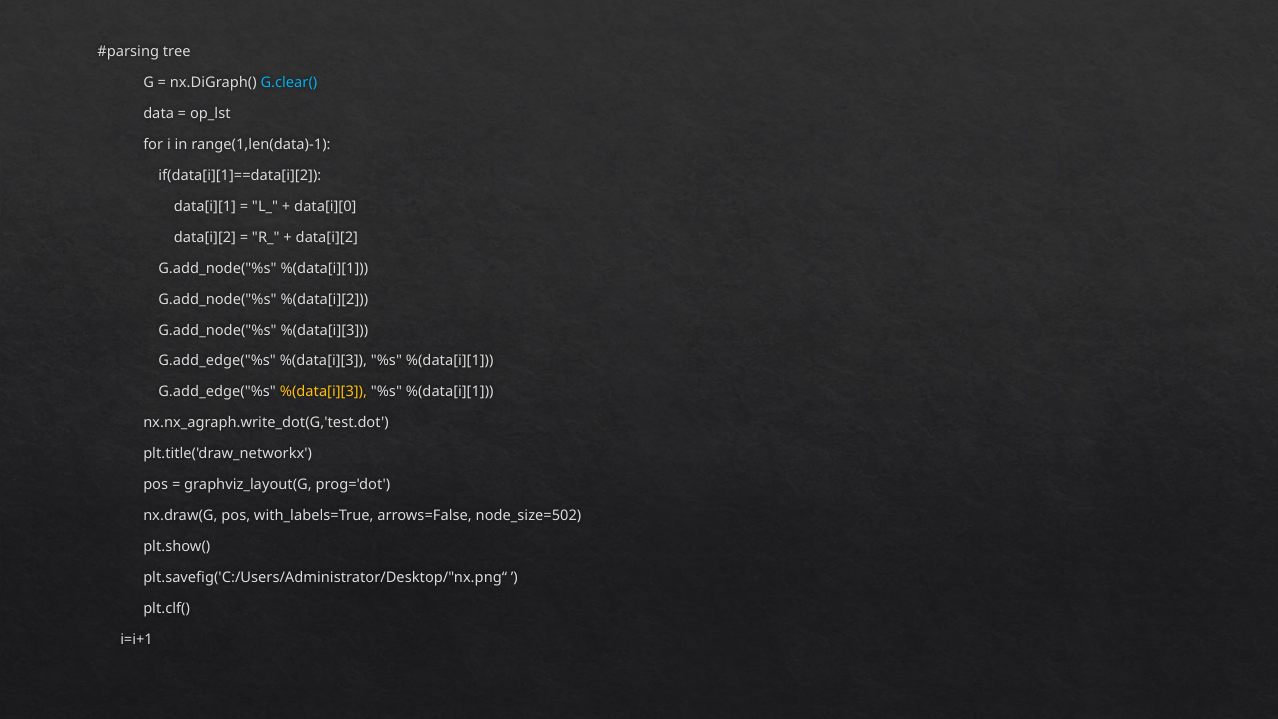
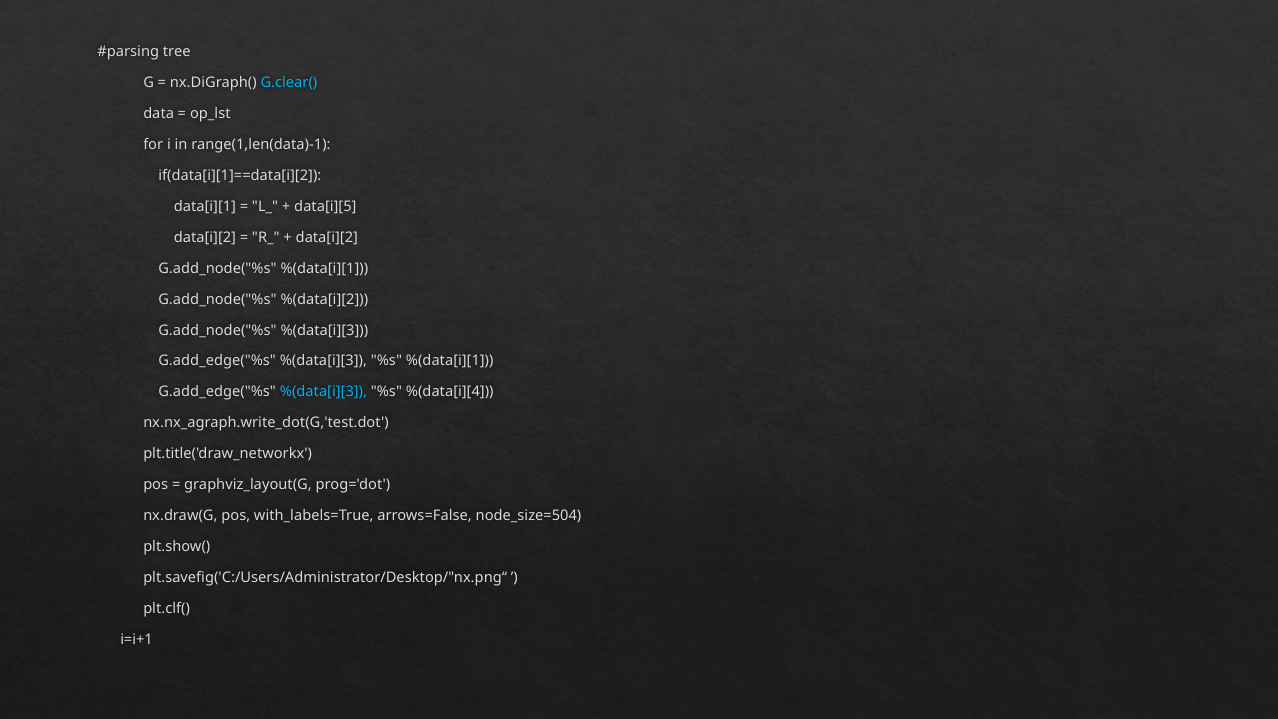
data[i][0: data[i][0 -> data[i][5 (325, 207)
%(data[i][3 colour: yellow -> light blue (323, 392)
%(data[i][1: %(data[i][1 -> %(data[i][4 (450, 392)
node_size=502: node_size=502 -> node_size=504 (529, 516)
